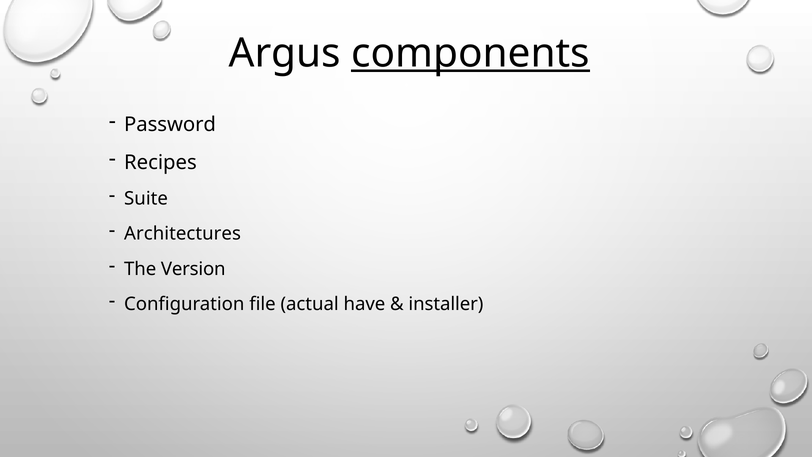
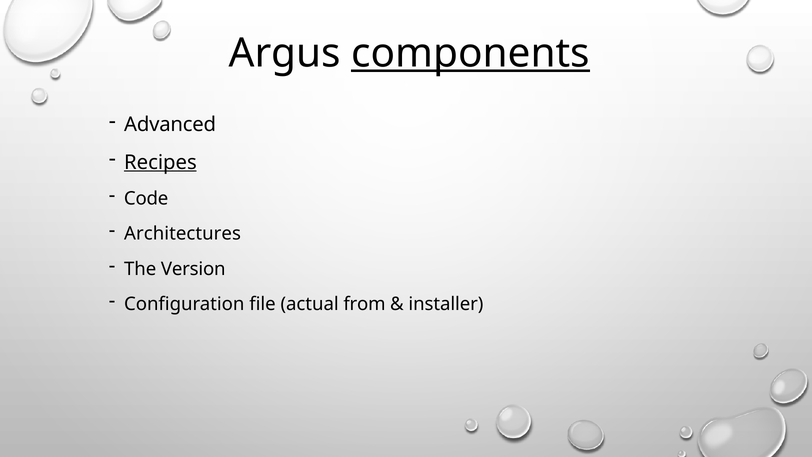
Password: Password -> Advanced (170, 125)
Recipes underline: none -> present (160, 162)
Suite: Suite -> Code (146, 198)
have: have -> from (364, 304)
